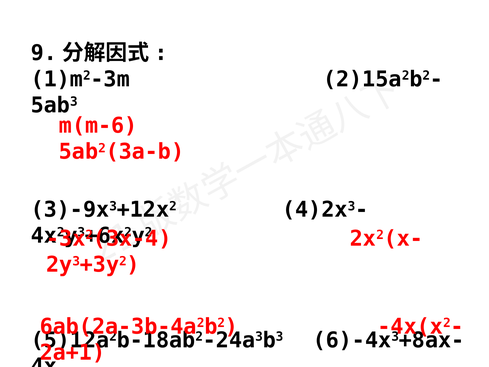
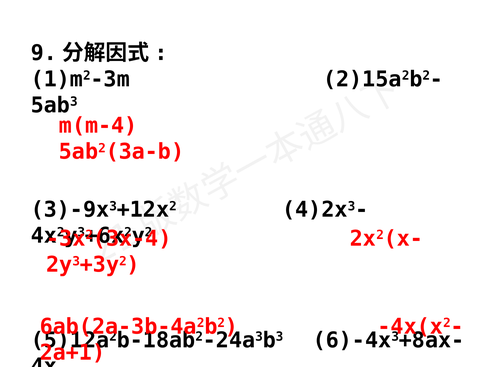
m(m-6: m(m-6 -> m(m-4 (98, 126)
